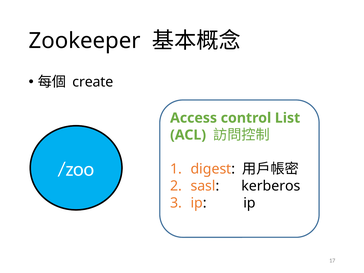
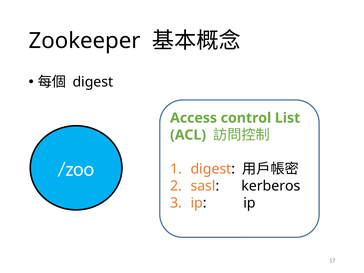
create: create -> digest (93, 82)
